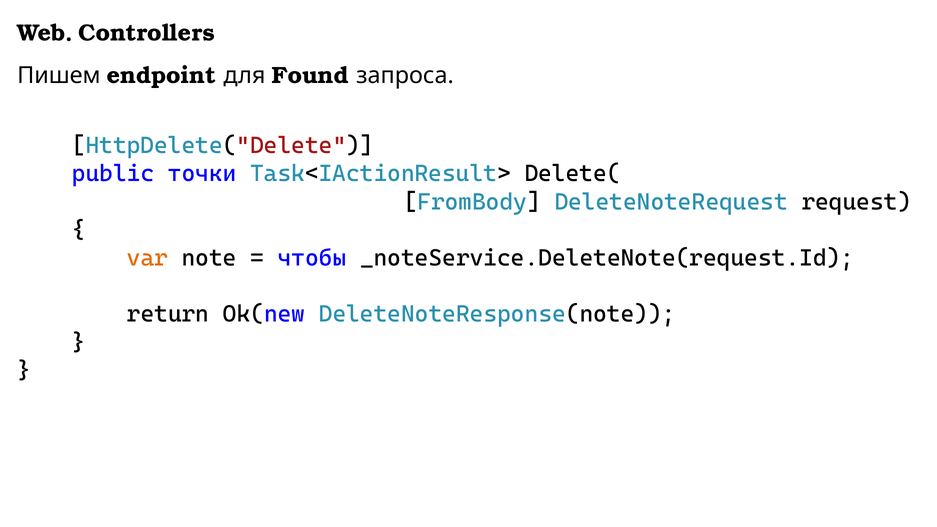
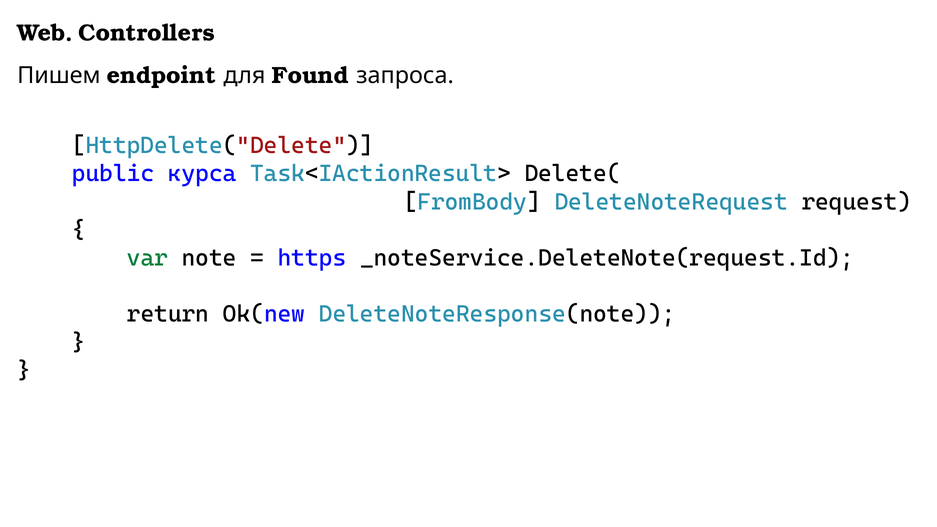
точки: точки -> курса (202, 174)
var colour: orange -> green (147, 258)
чтобы: чтобы -> https (312, 258)
